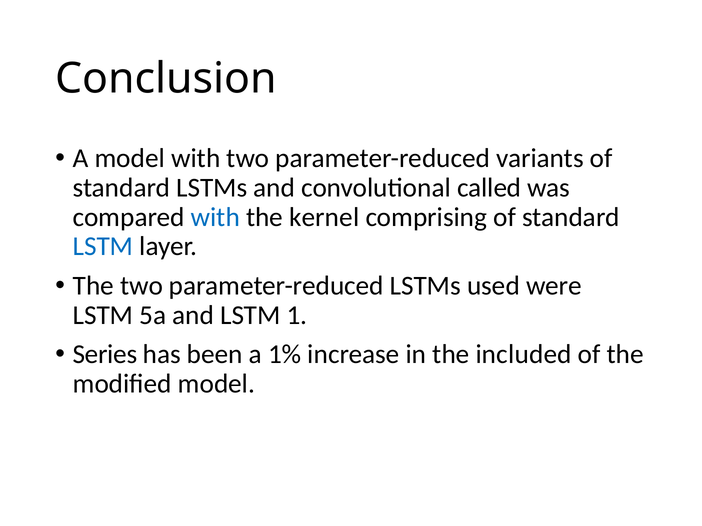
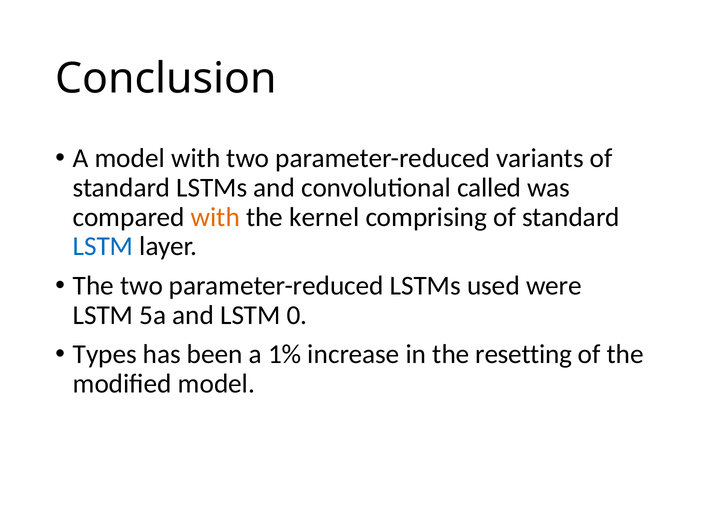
with colour: blue -> orange (215, 217)
1: 1 -> 0 (297, 315)
Series: Series -> Types (105, 355)
included: included -> resetting (524, 355)
